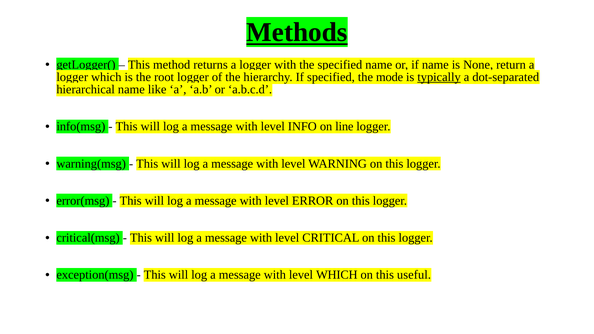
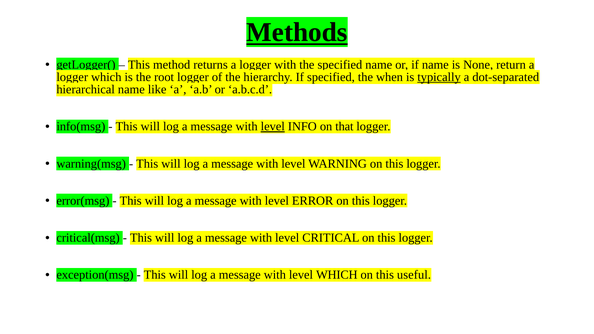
mode: mode -> when (390, 77)
level underline: none -> present (273, 127)
line: line -> that (344, 127)
